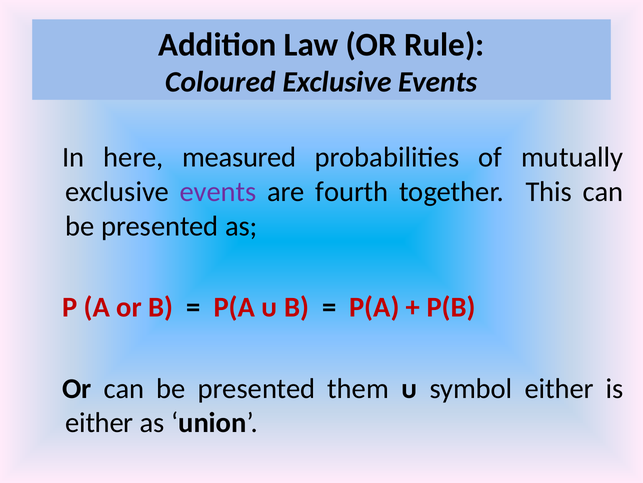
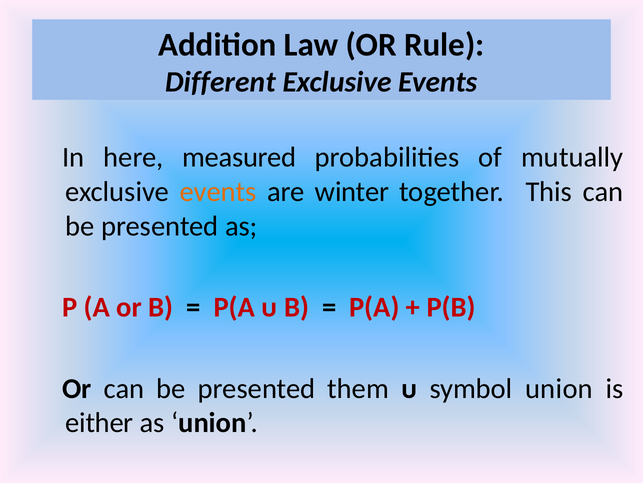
Coloured: Coloured -> Different (220, 82)
events colour: purple -> orange (218, 191)
fourth: fourth -> winter (352, 191)
symbol either: either -> union (559, 388)
